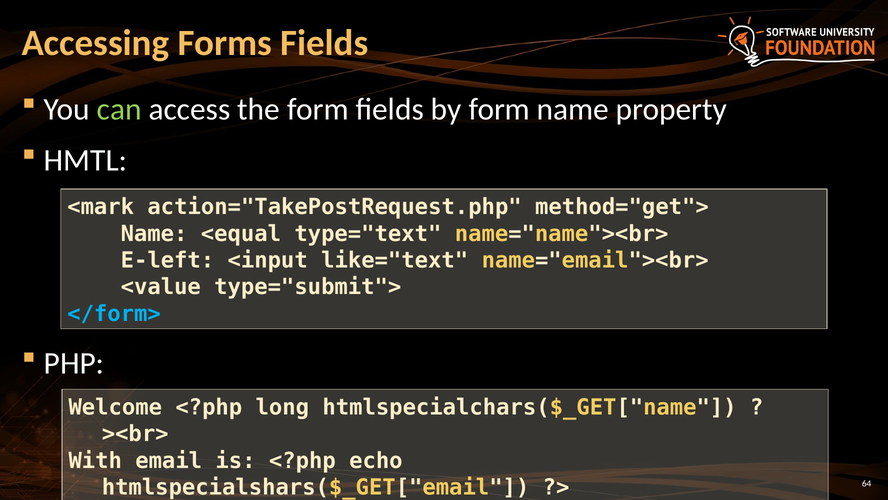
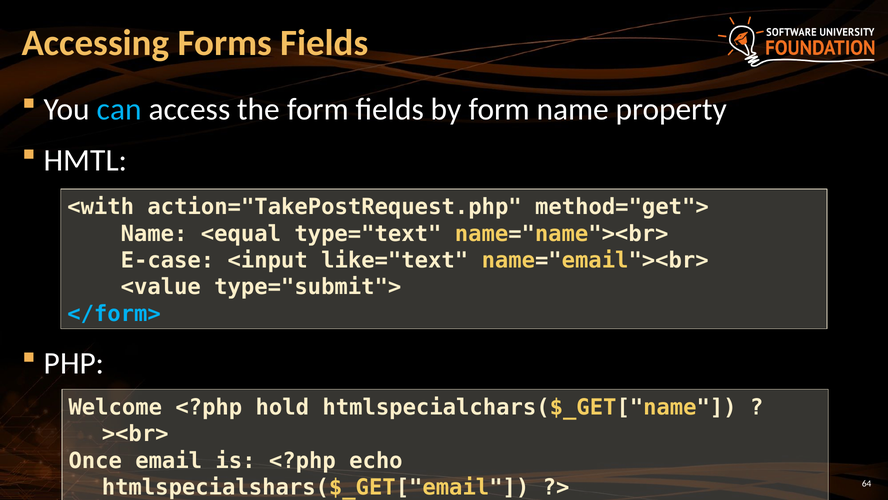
can colour: light green -> light blue (119, 109)
<mark: <mark -> <with (101, 207)
E-left: E-left -> E-case (167, 260)
long: long -> hold (282, 407)
With: With -> Once (95, 460)
